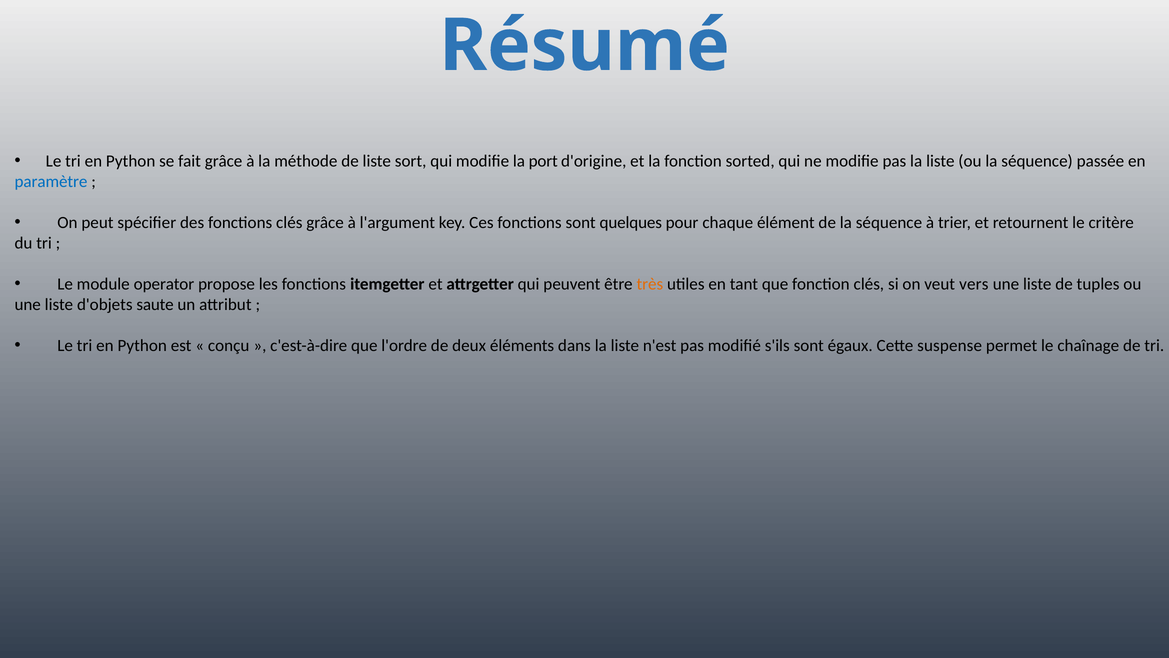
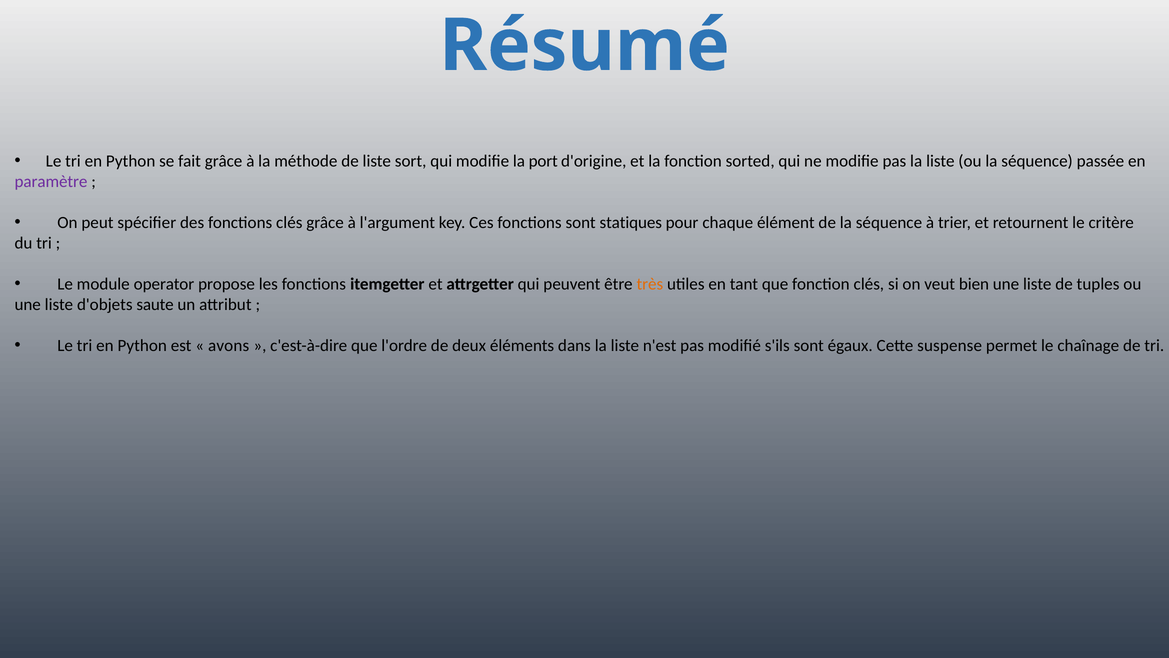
paramètre colour: blue -> purple (51, 182)
quelques: quelques -> statiques (631, 223)
vers: vers -> bien (974, 284)
conçu: conçu -> avons (229, 345)
